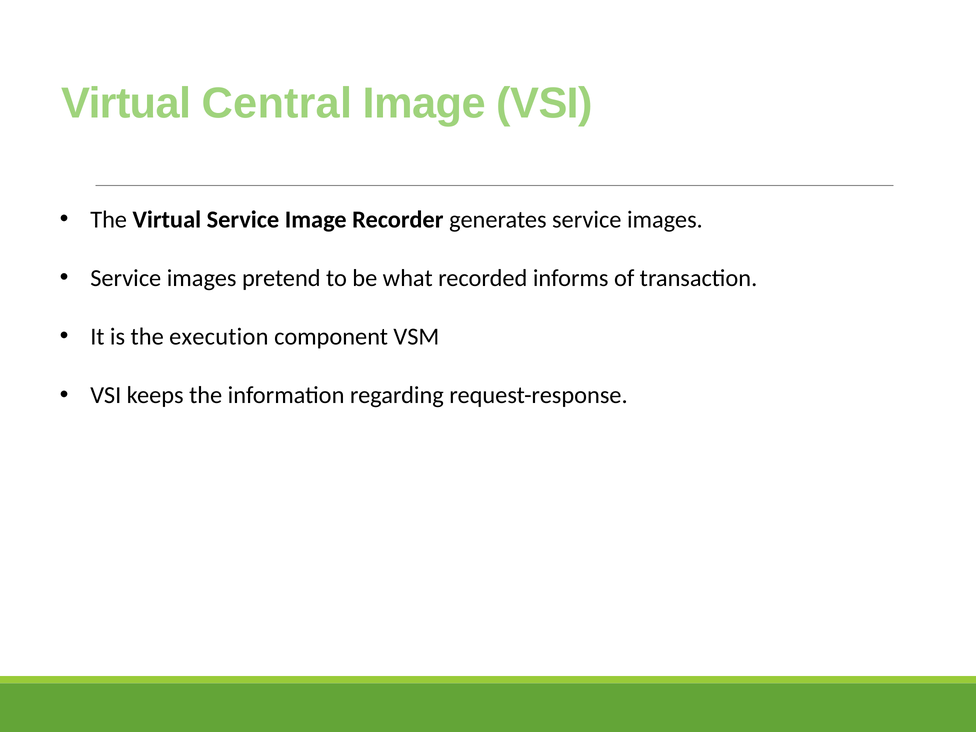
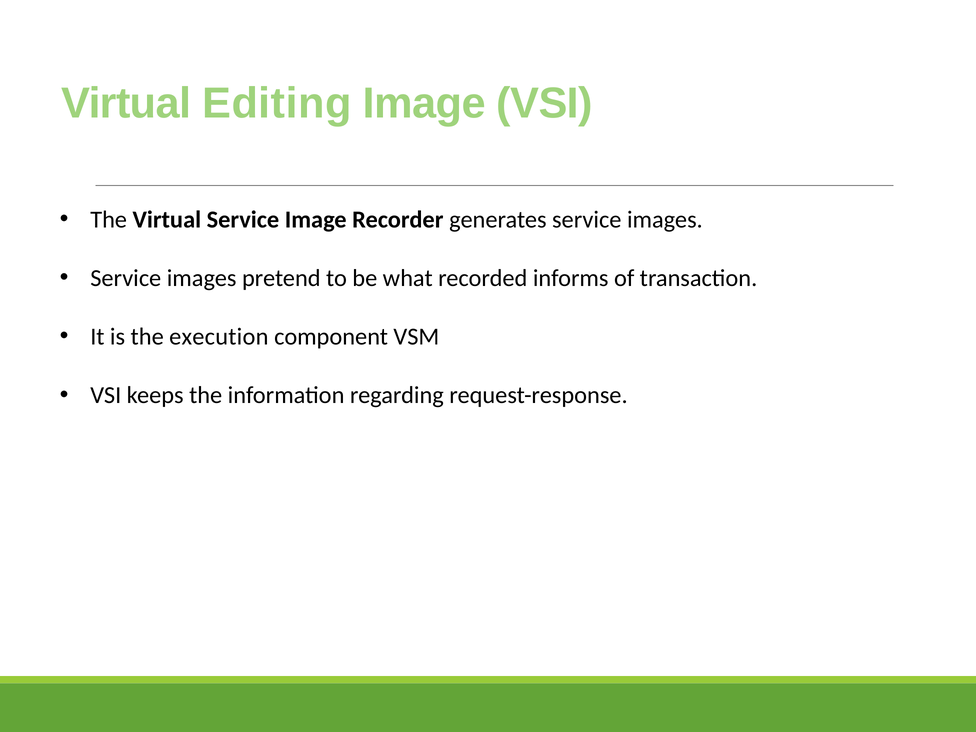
Central: Central -> Editing (277, 104)
